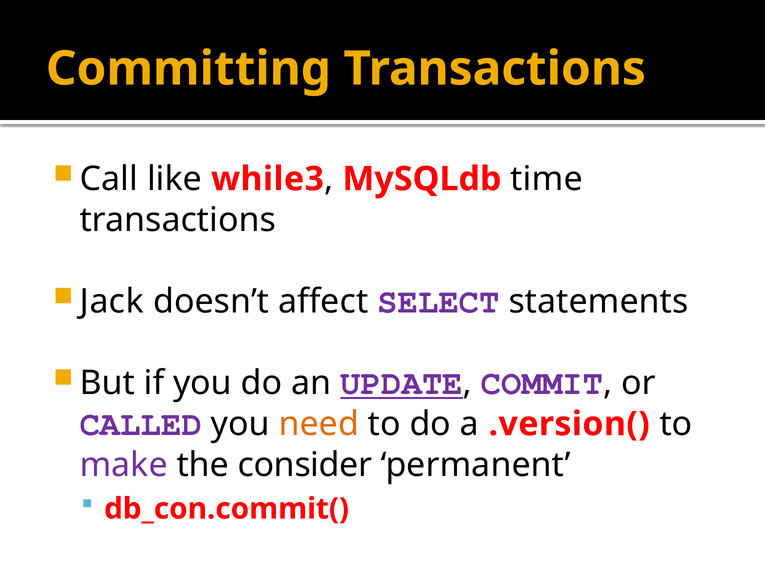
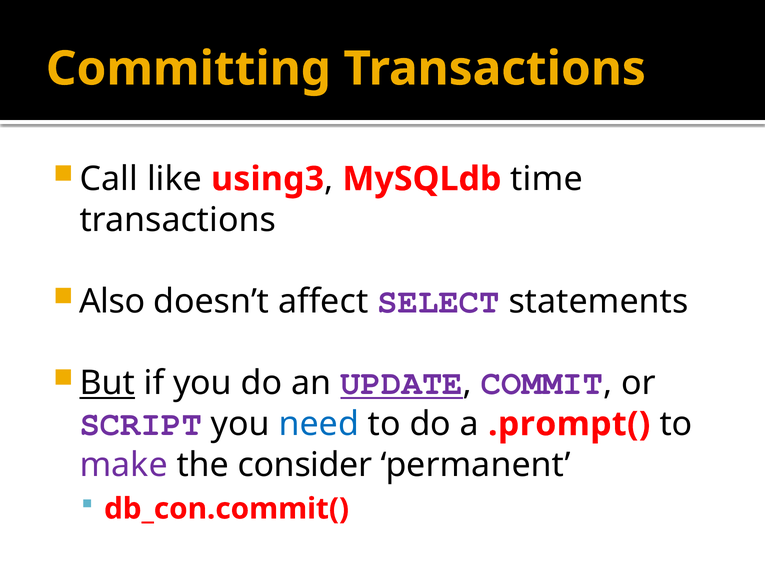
while3: while3 -> using3 (268, 179)
Jack: Jack -> Also (112, 301)
But underline: none -> present (107, 383)
CALLED: CALLED -> SCRIPT (141, 424)
need colour: orange -> blue (319, 424)
.version(: .version( -> .prompt( (569, 424)
